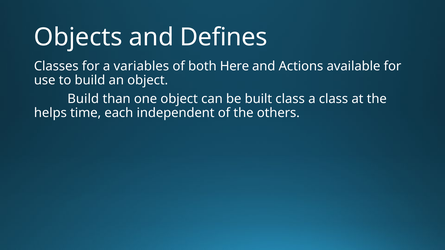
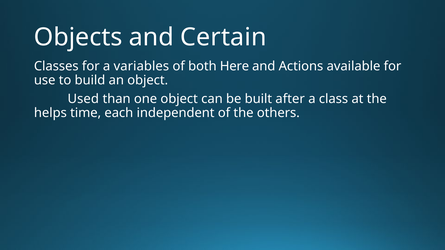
Defines: Defines -> Certain (223, 37)
Build: Build -> Used (83, 99)
built class: class -> after (290, 99)
